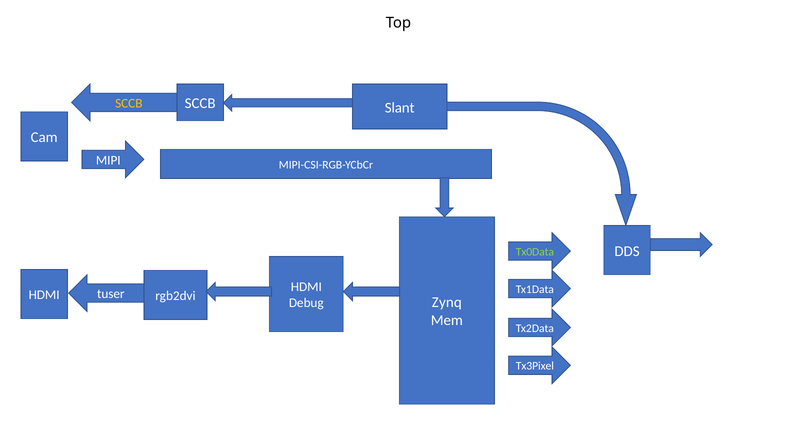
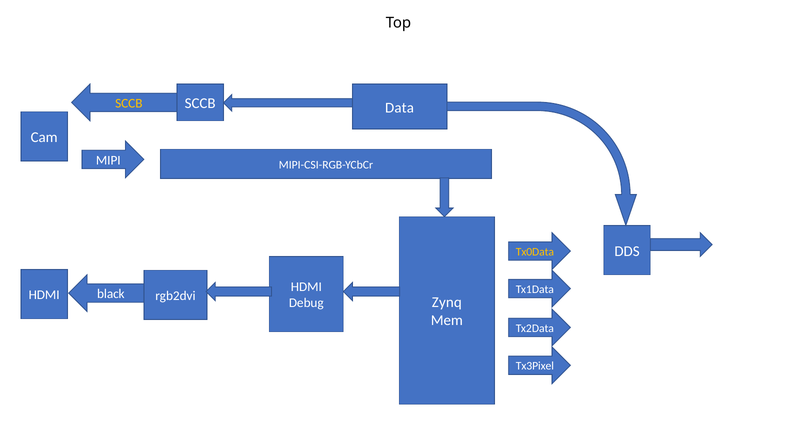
Slant: Slant -> Data (400, 108)
Tx0Data colour: light green -> yellow (535, 252)
tuser: tuser -> black (111, 294)
